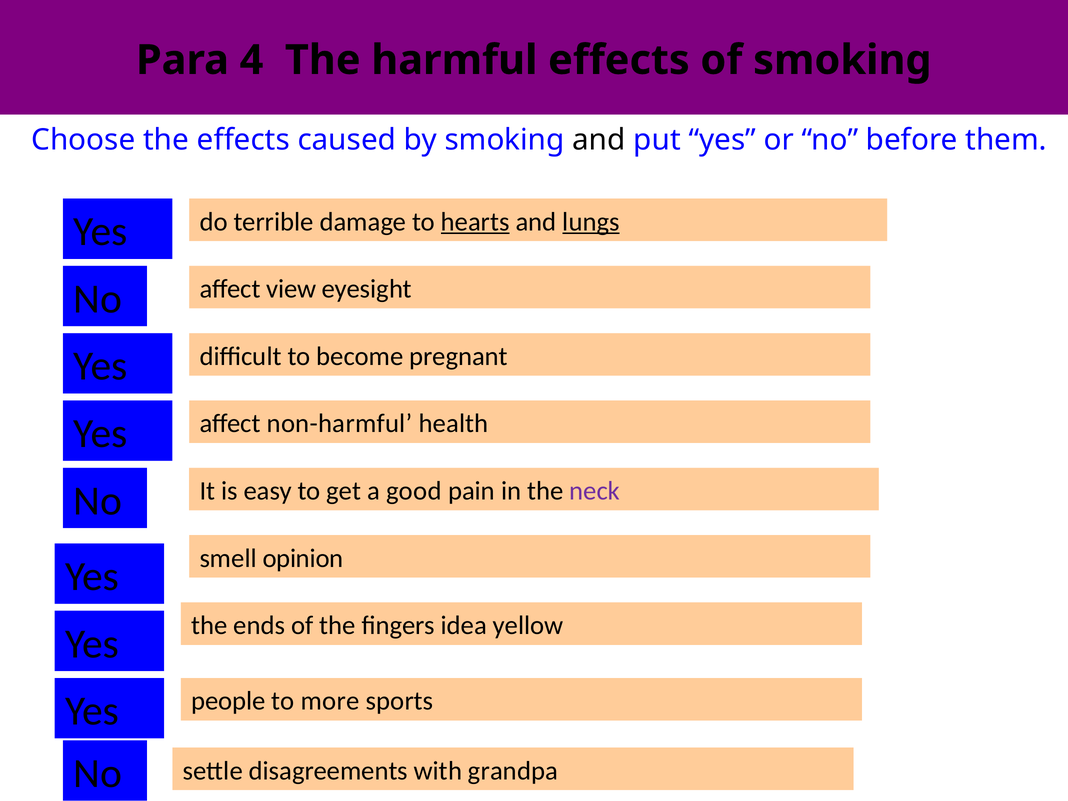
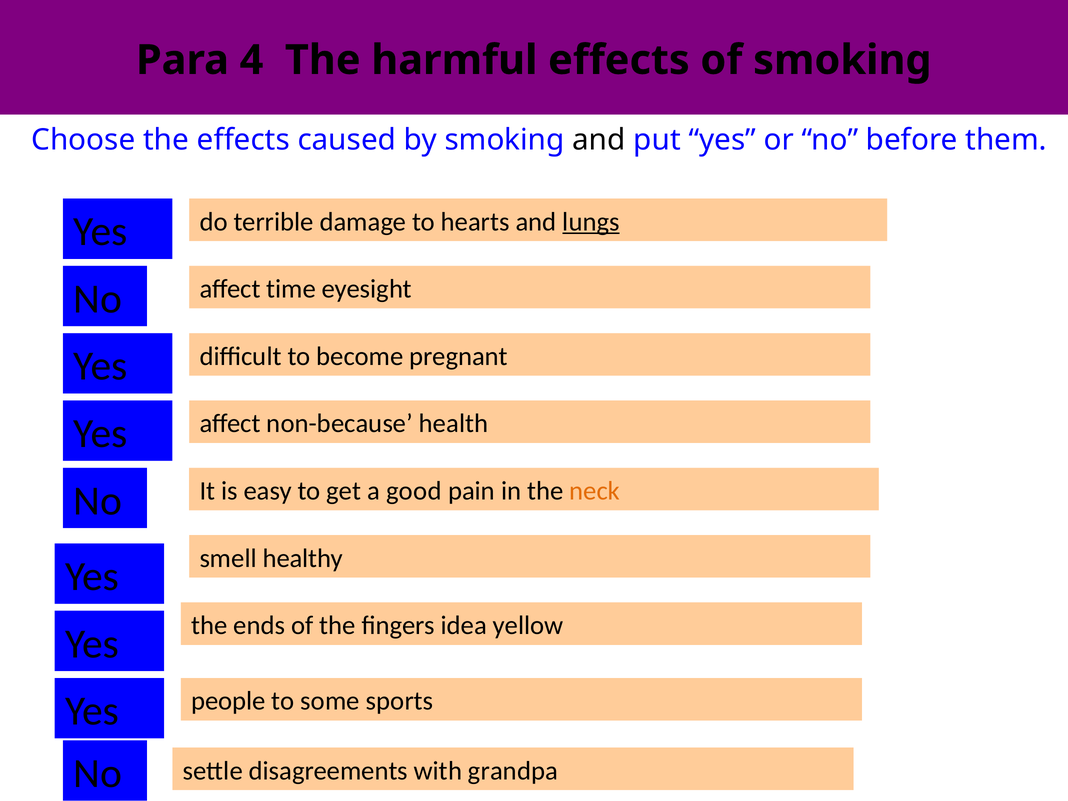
hearts underline: present -> none (475, 222)
view: view -> time (291, 289)
non-harmful: non-harmful -> non-because (340, 424)
neck colour: purple -> orange (595, 491)
opinion: opinion -> healthy (303, 558)
more: more -> some (330, 701)
